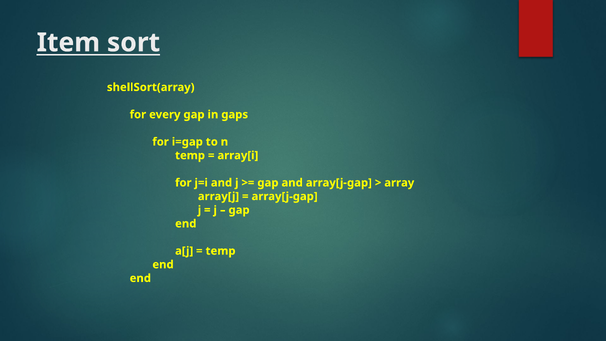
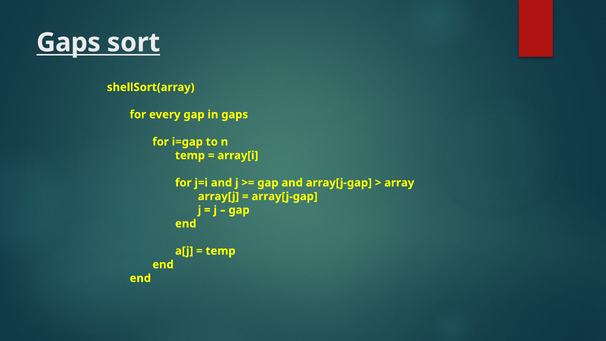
Item: Item -> Gaps (68, 43)
